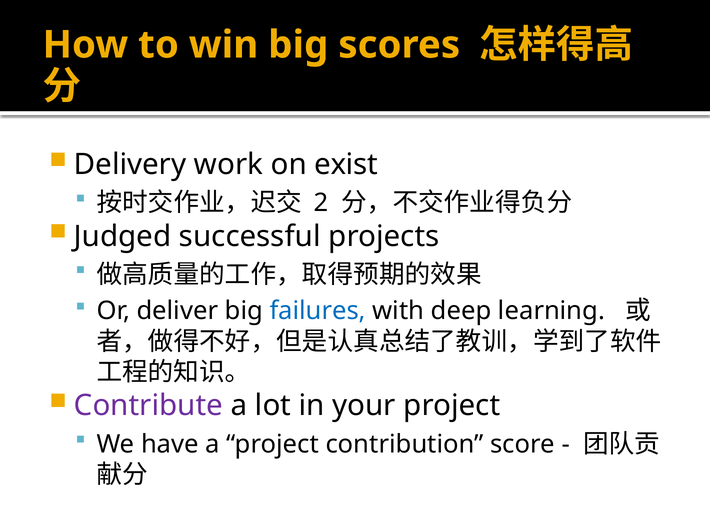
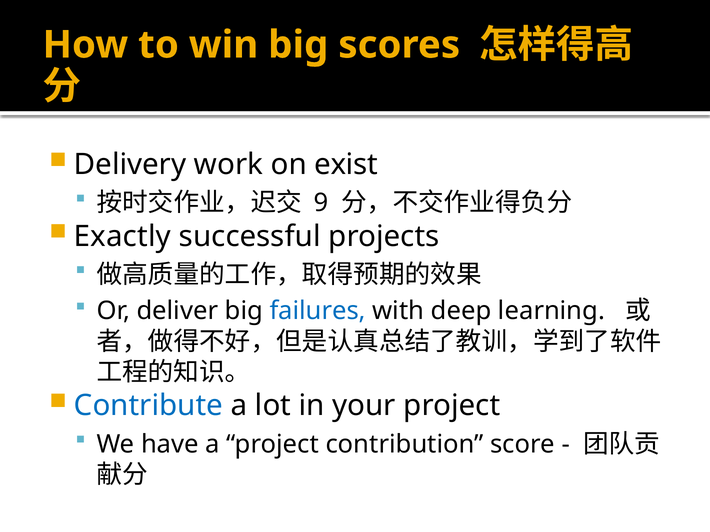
2: 2 -> 9 (321, 203)
Judged: Judged -> Exactly (122, 237)
Contribute colour: purple -> blue (148, 406)
